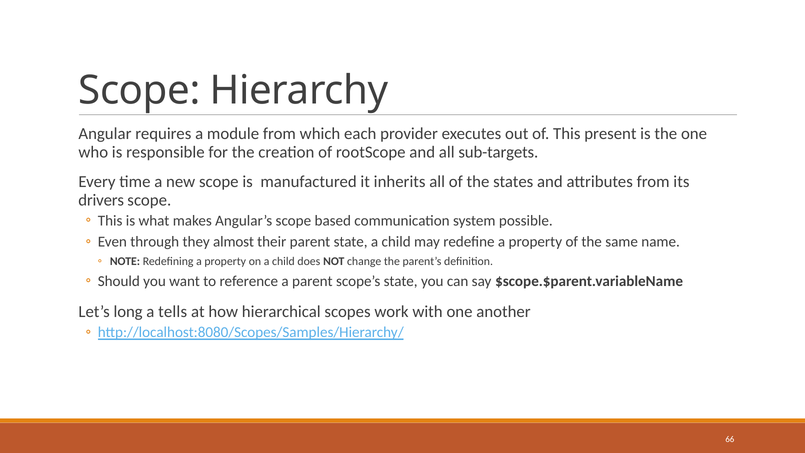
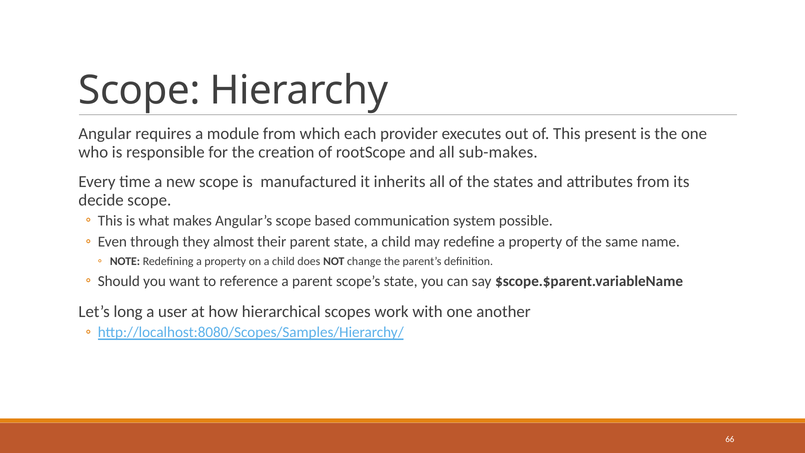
sub-targets: sub-targets -> sub-makes (498, 152)
drivers: drivers -> decide (101, 200)
tells: tells -> user (173, 312)
